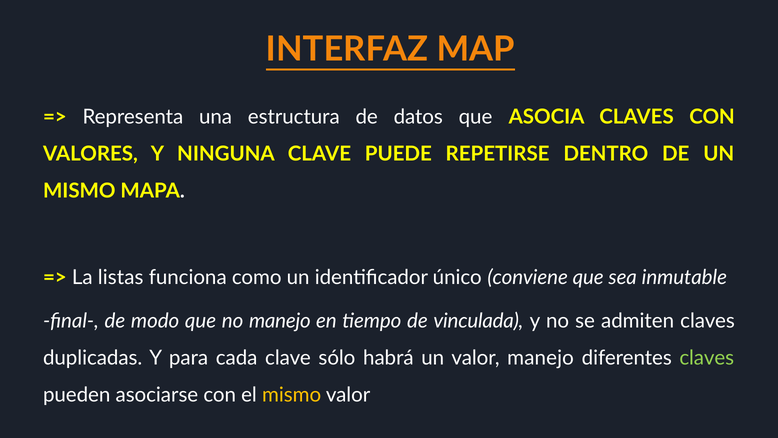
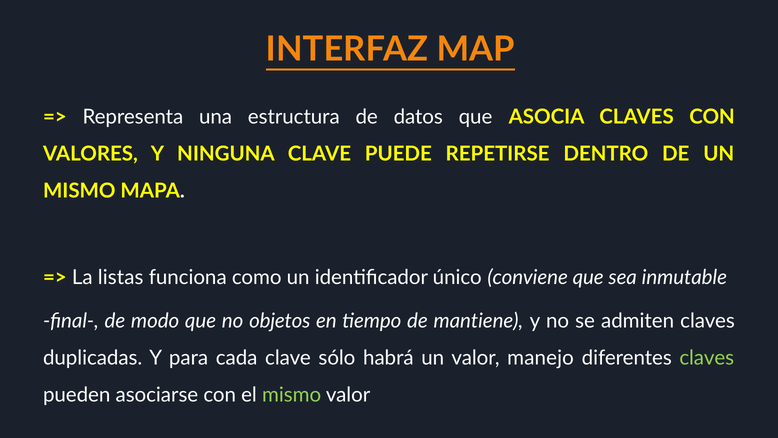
no manejo: manejo -> objetos (280, 321)
vinculada: vinculada -> mantiene (478, 321)
mismo colour: yellow -> light green (292, 395)
